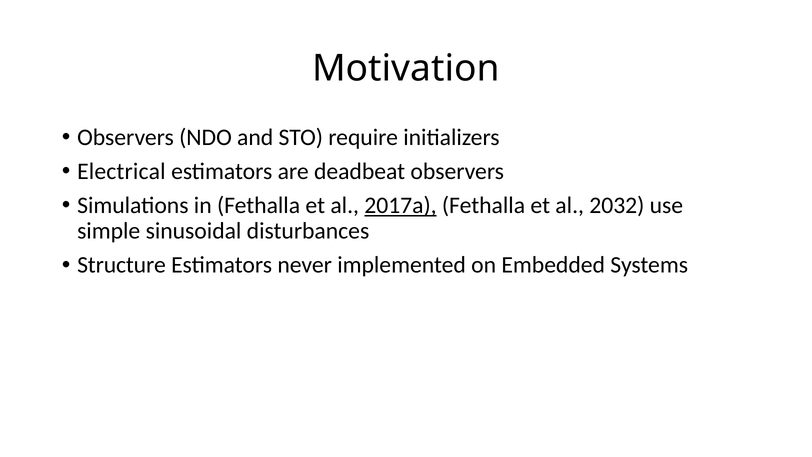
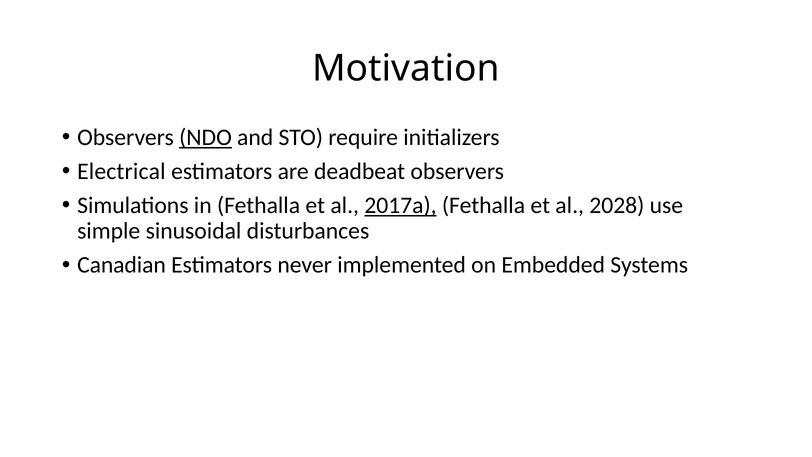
NDO underline: none -> present (205, 137)
2032: 2032 -> 2028 (617, 205)
Structure: Structure -> Canadian (121, 265)
